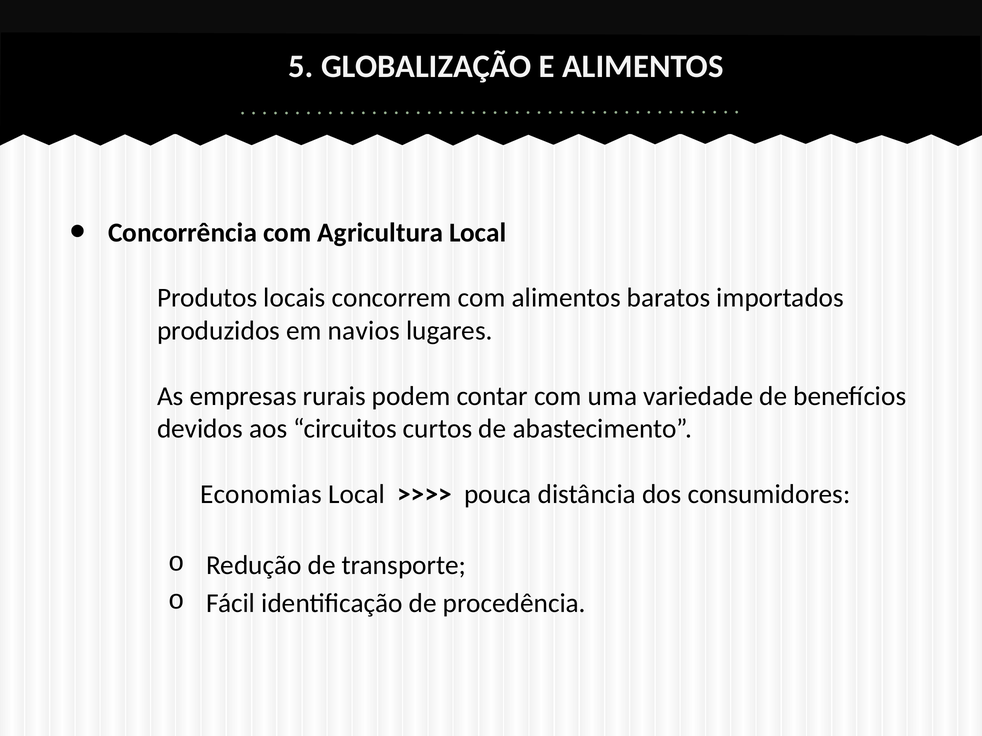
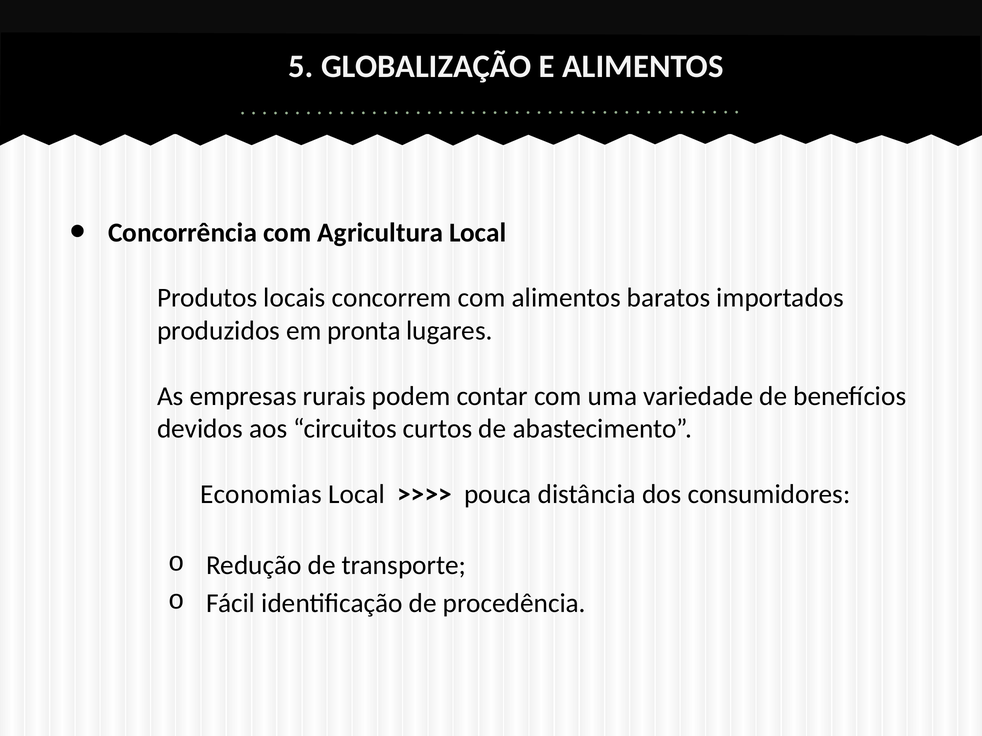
navios: navios -> pronta (364, 331)
